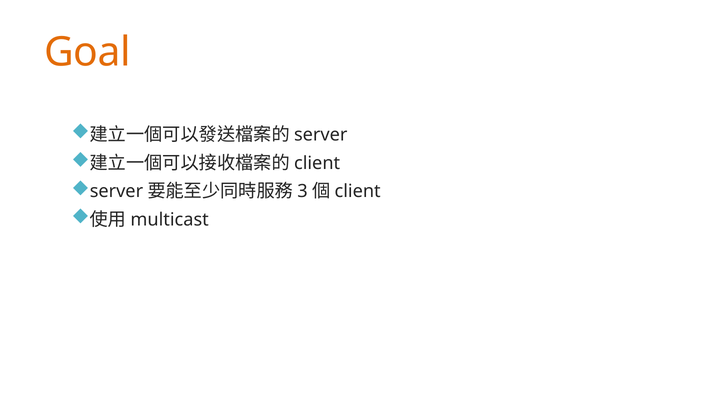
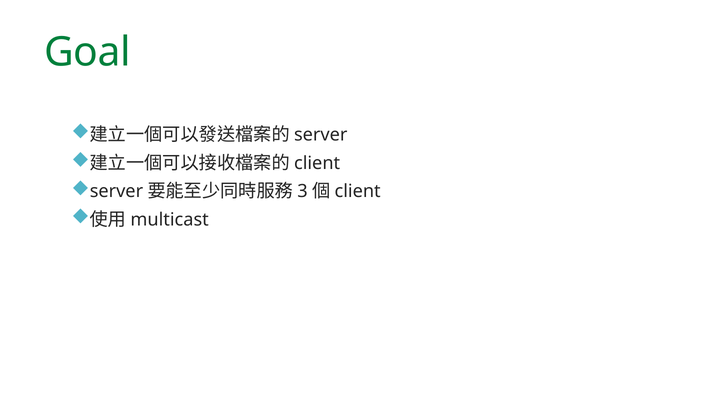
Goal colour: orange -> green (87, 52)
